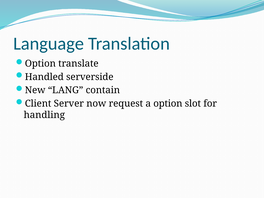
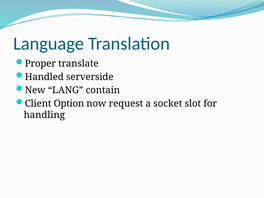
Option: Option -> Proper (40, 64)
Server: Server -> Option (69, 104)
a option: option -> socket (168, 104)
